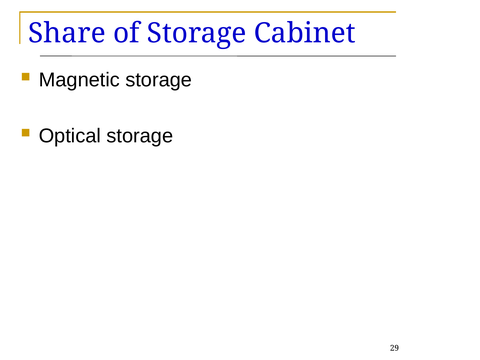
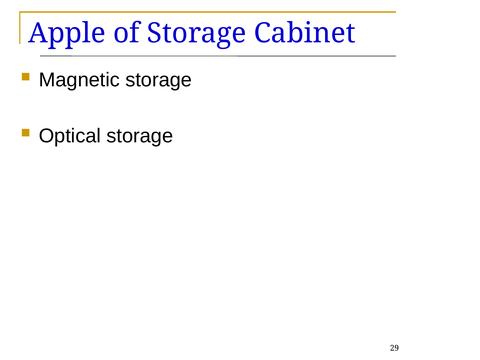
Share: Share -> Apple (67, 33)
